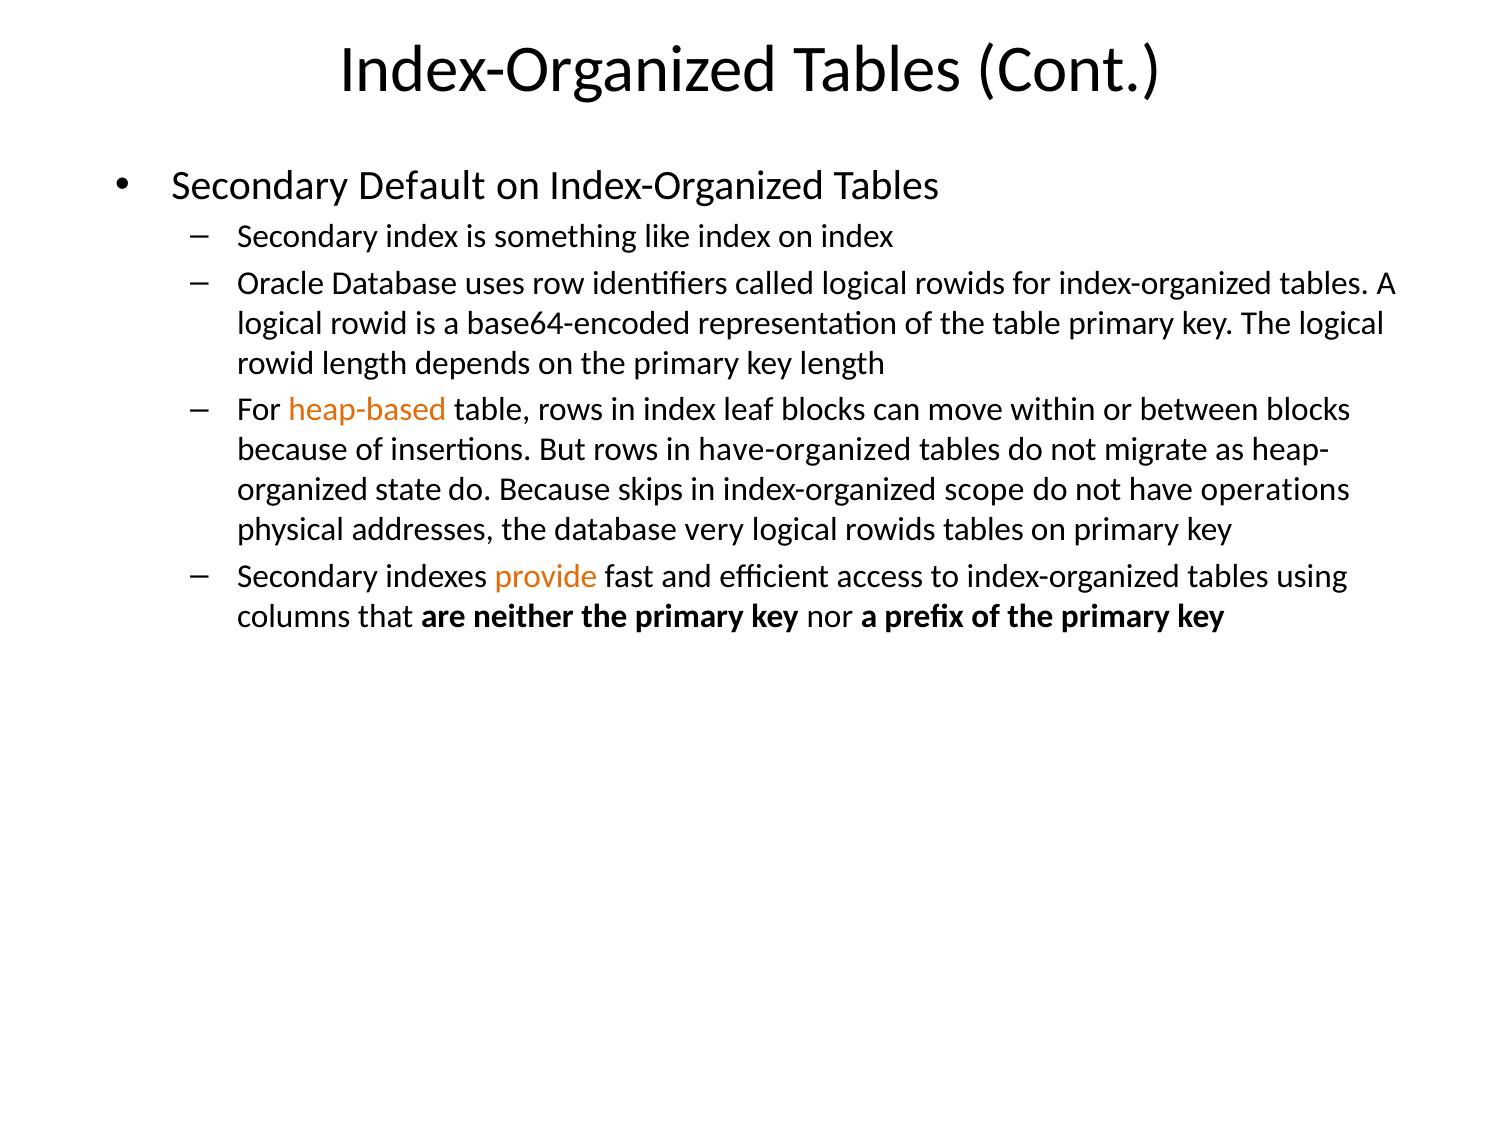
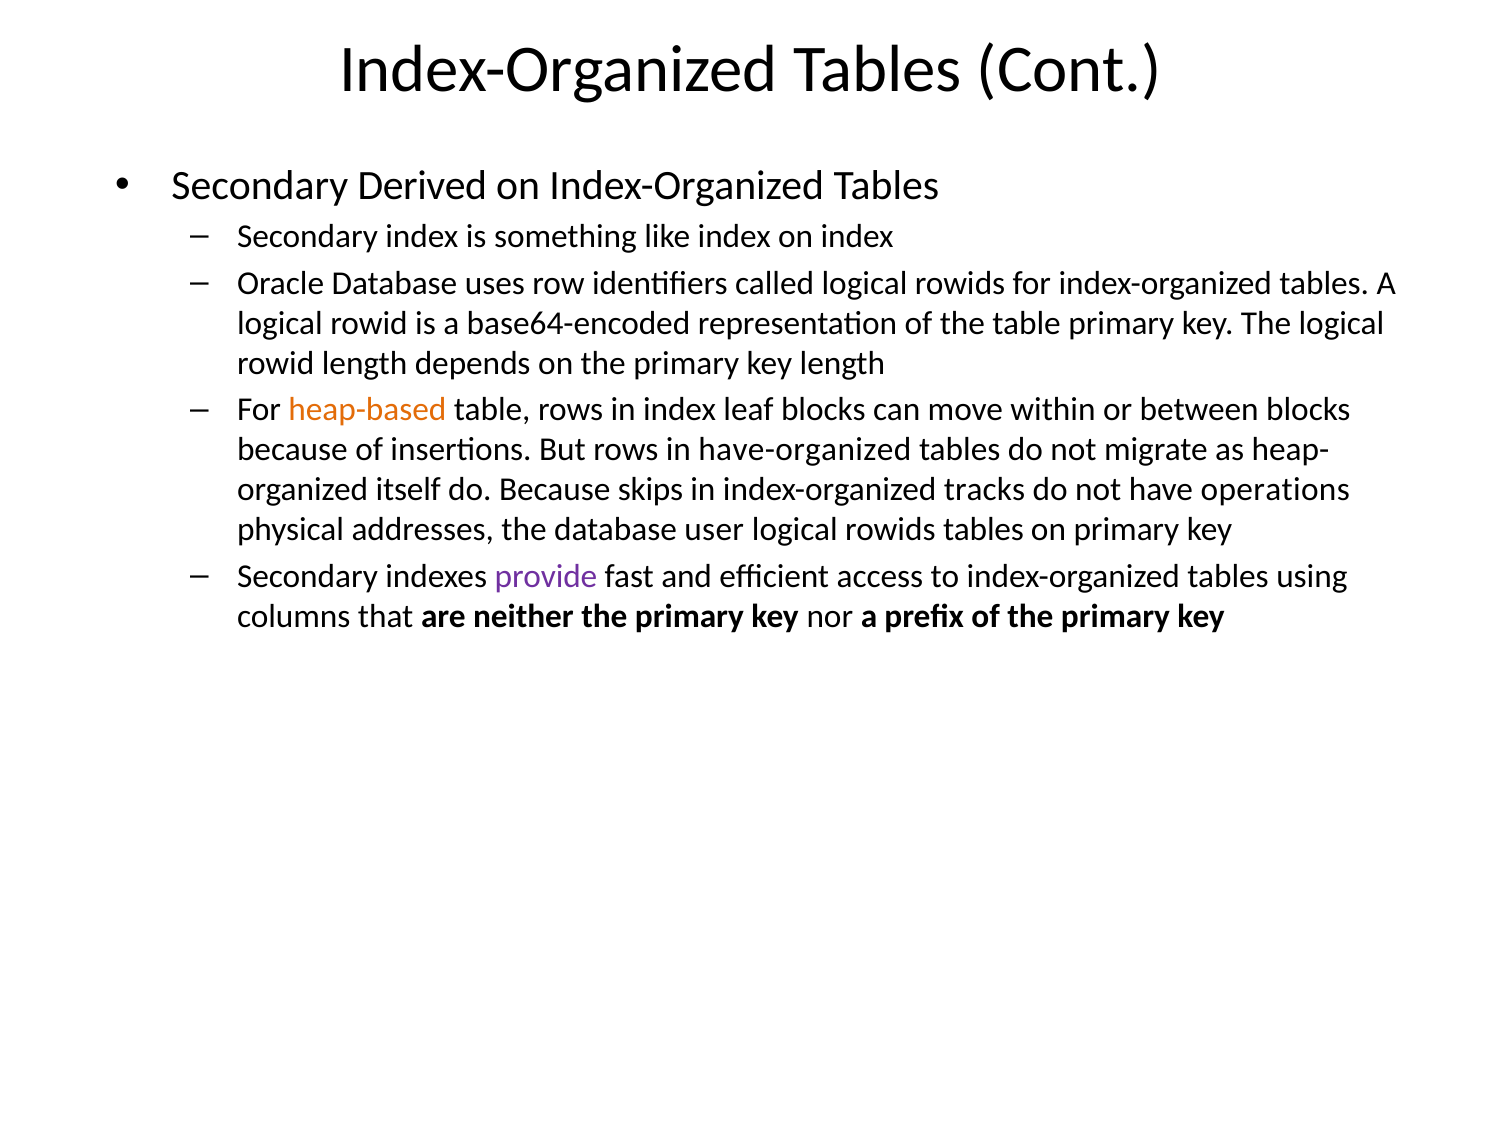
Default: Default -> Derived (422, 186)
state: state -> itself (408, 490)
scope: scope -> tracks (984, 490)
very: very -> user (714, 530)
provide colour: orange -> purple (546, 577)
